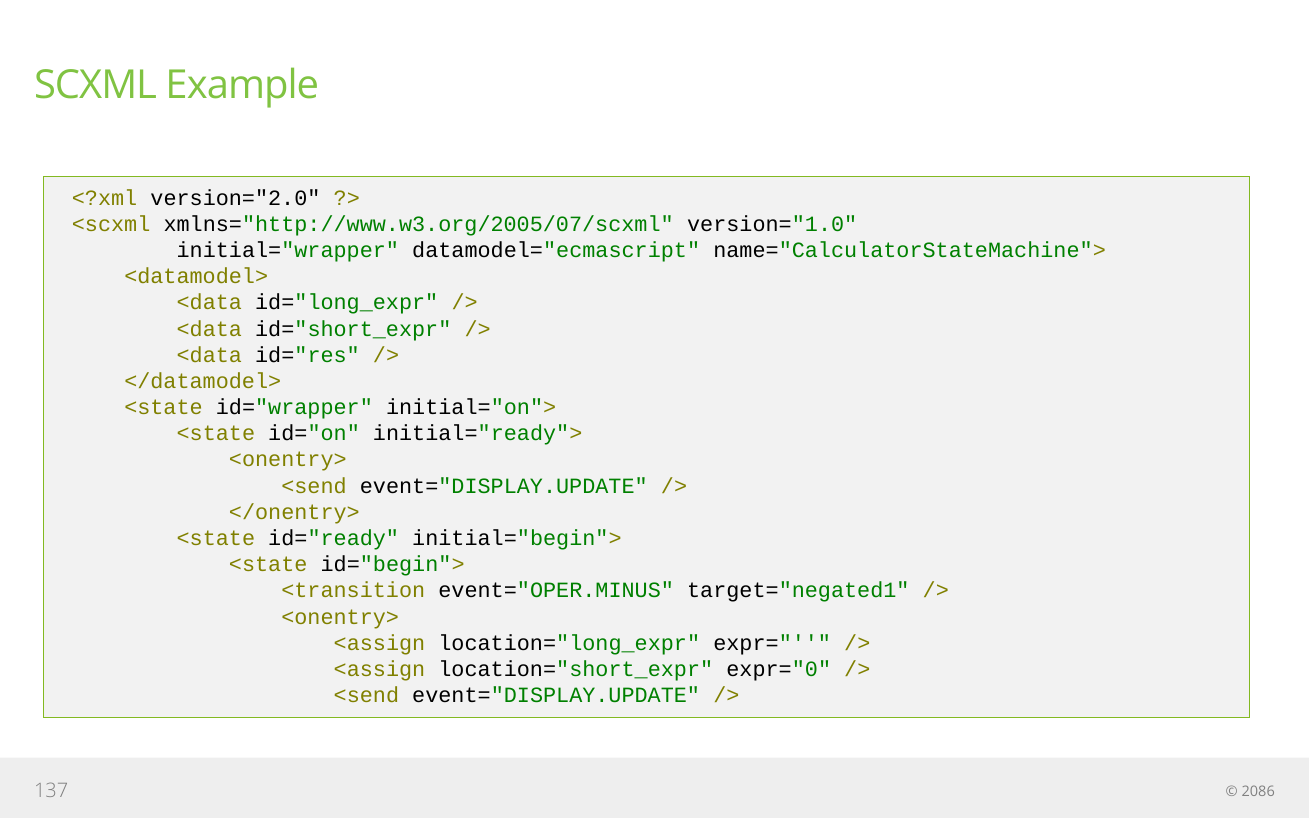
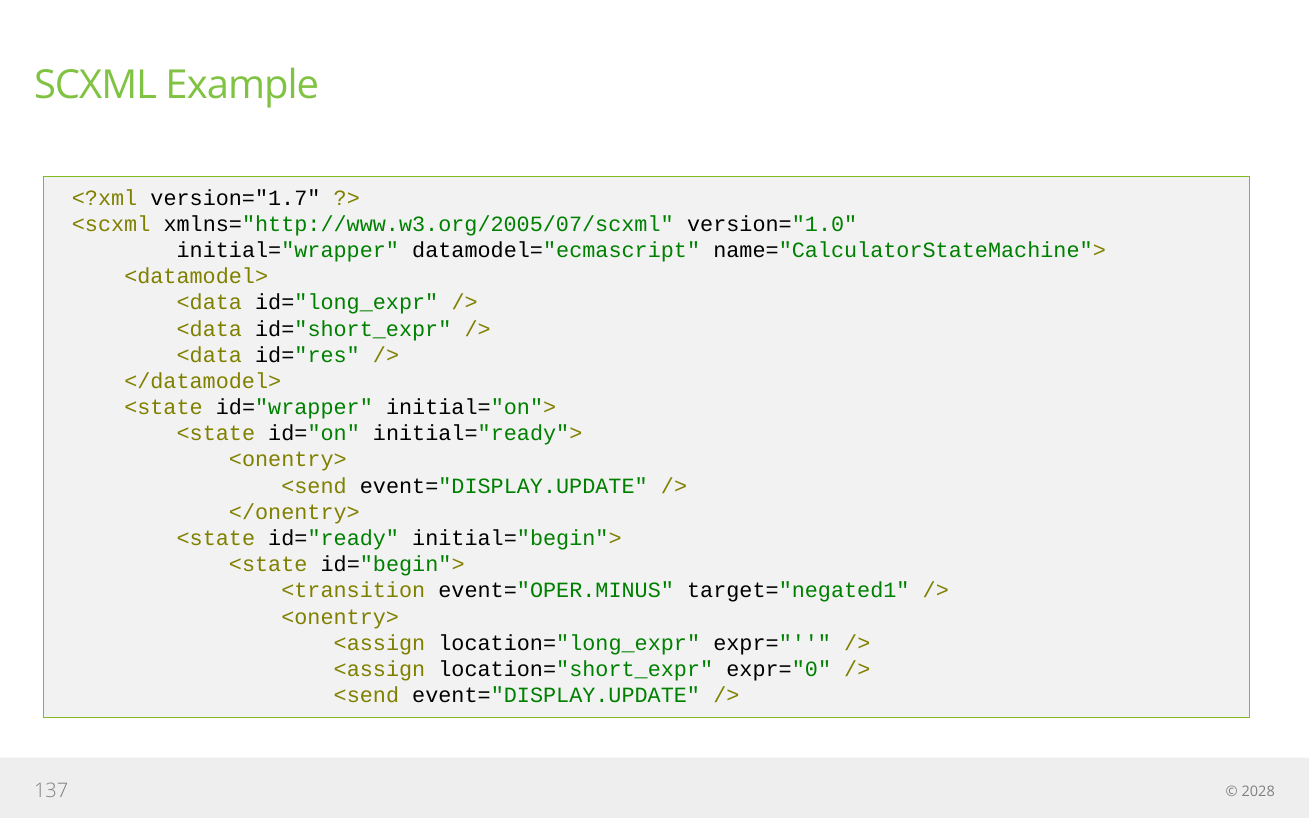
version="2.0: version="2.0 -> version="1.7 (235, 198)
2086: 2086 -> 2028 (1258, 792)
